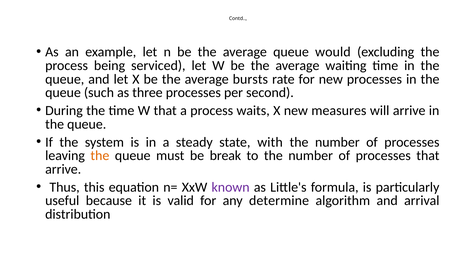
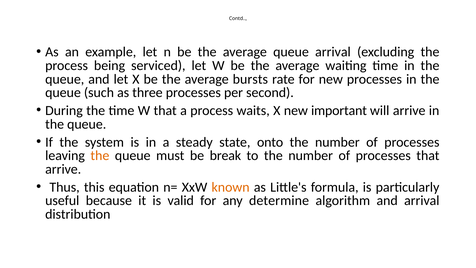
queue would: would -> arrival (333, 52)
measures: measures -> important (339, 110)
with: with -> onto (270, 142)
known colour: purple -> orange (231, 187)
